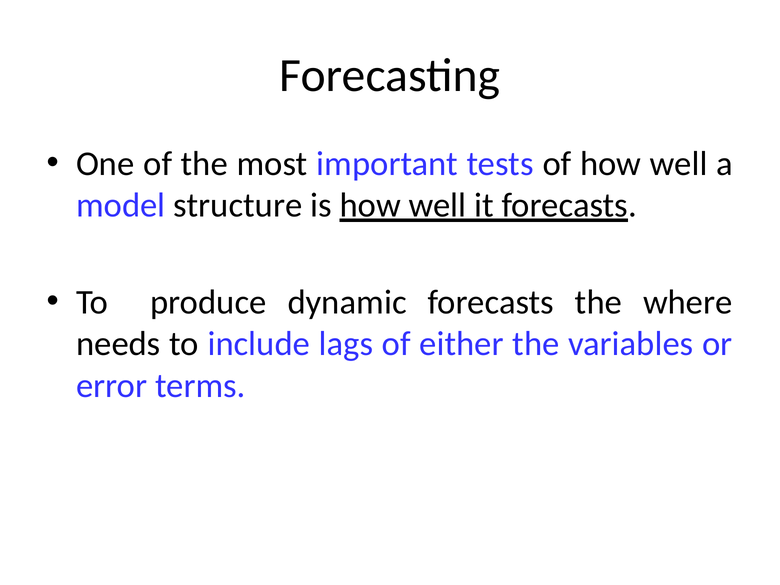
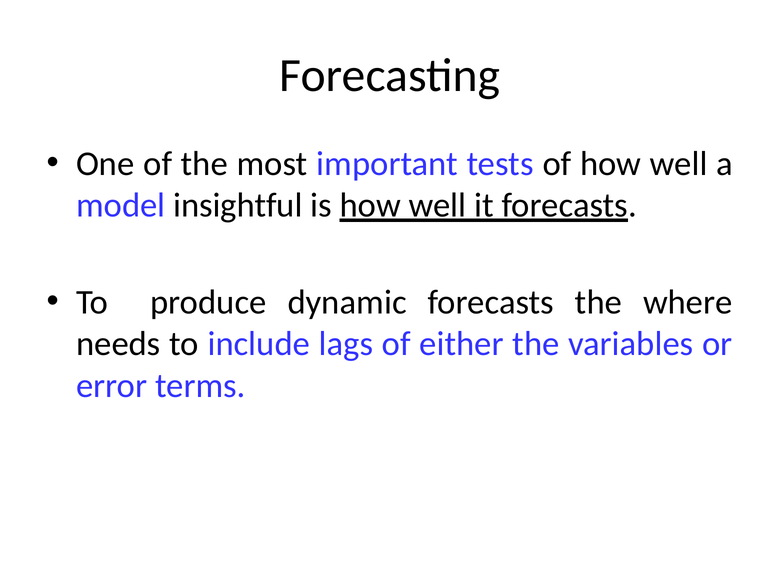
structure: structure -> insightful (238, 205)
